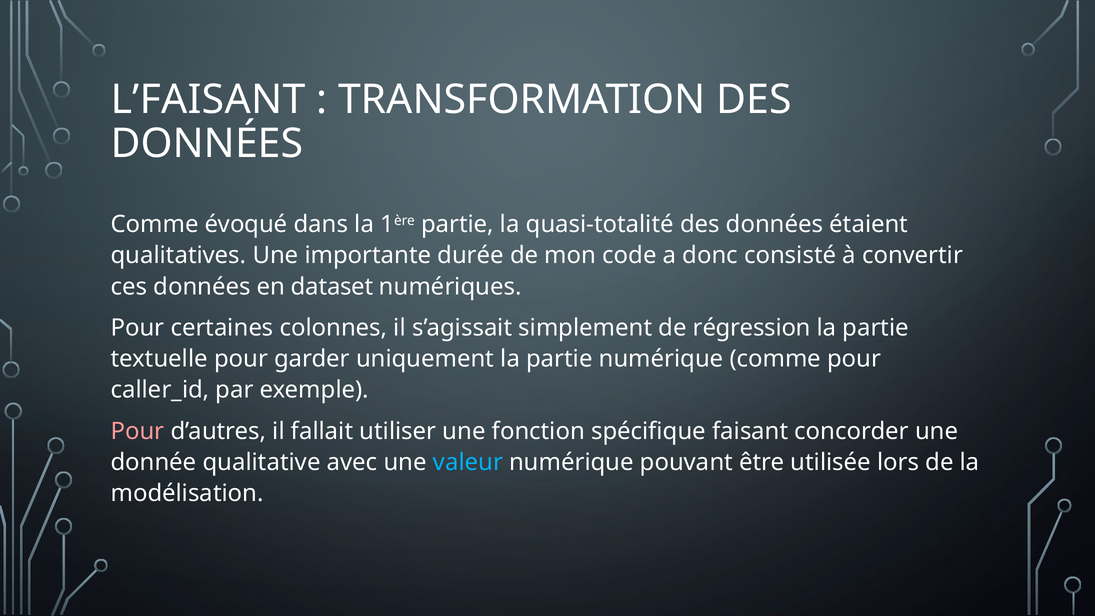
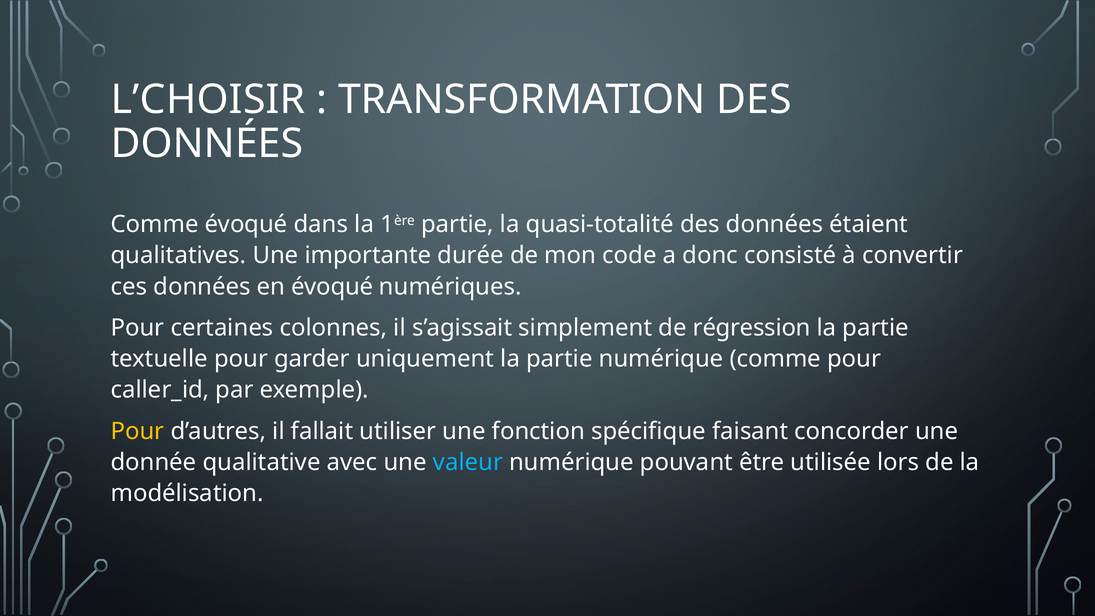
L’FAISANT: L’FAISANT -> L’CHOISIR (208, 99)
en dataset: dataset -> évoqué (332, 287)
Pour colour: pink -> yellow (138, 431)
